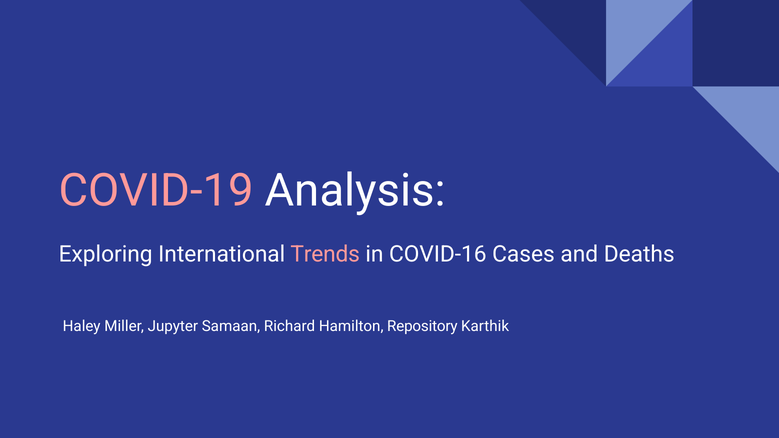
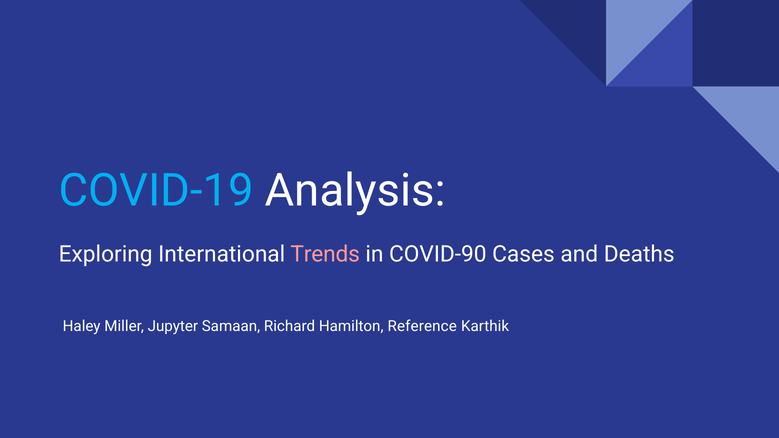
COVID-19 colour: pink -> light blue (156, 191)
COVID-16: COVID-16 -> COVID-90 (438, 254)
Repository: Repository -> Reference (422, 326)
